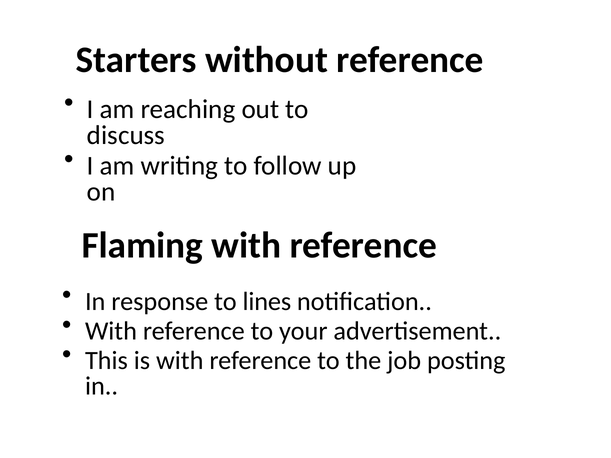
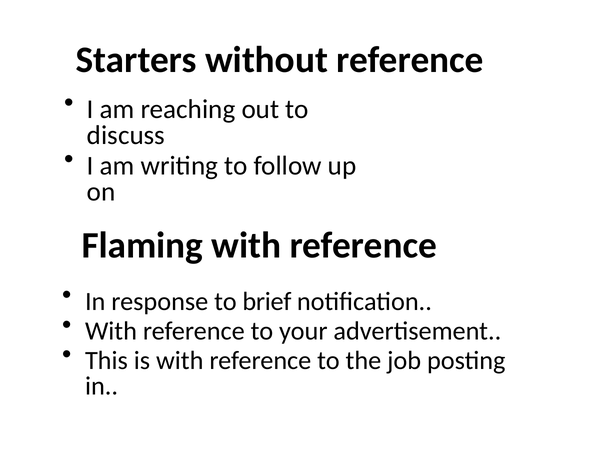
lines: lines -> brief (267, 302)
